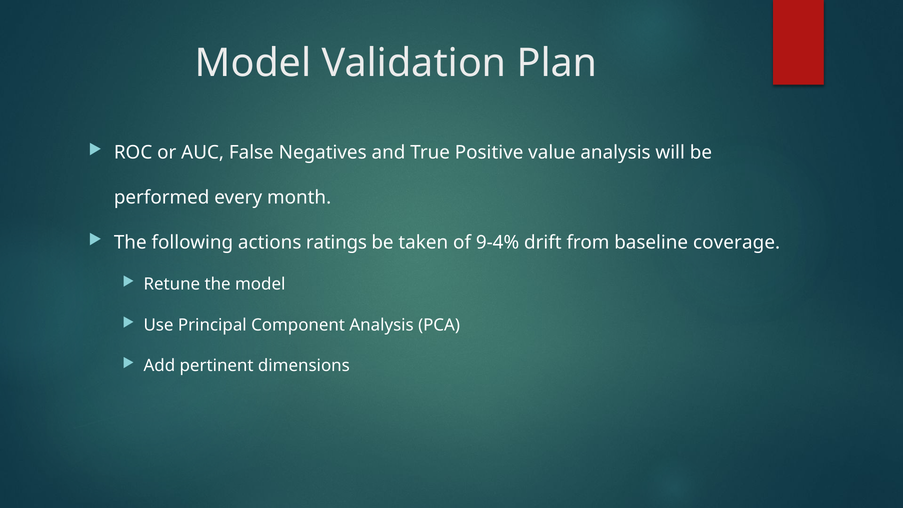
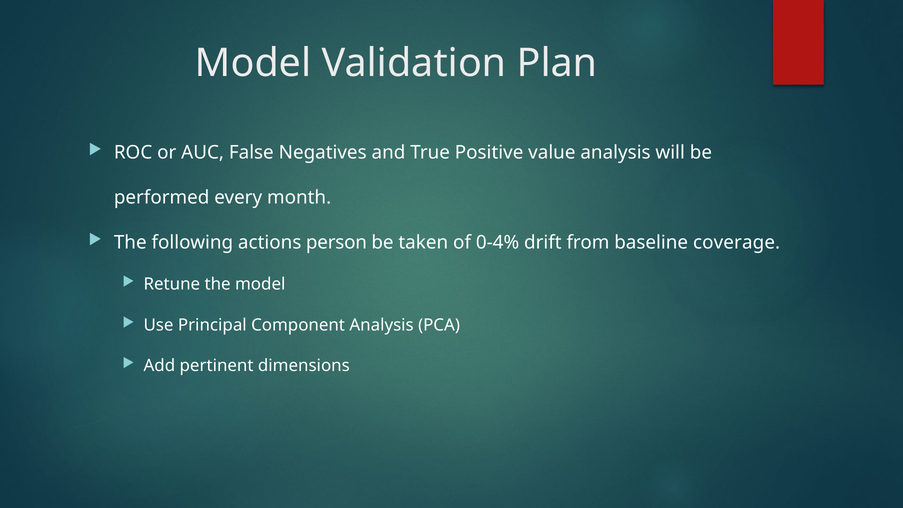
ratings: ratings -> person (336, 243)
9-4%: 9-4% -> 0-4% (498, 243)
